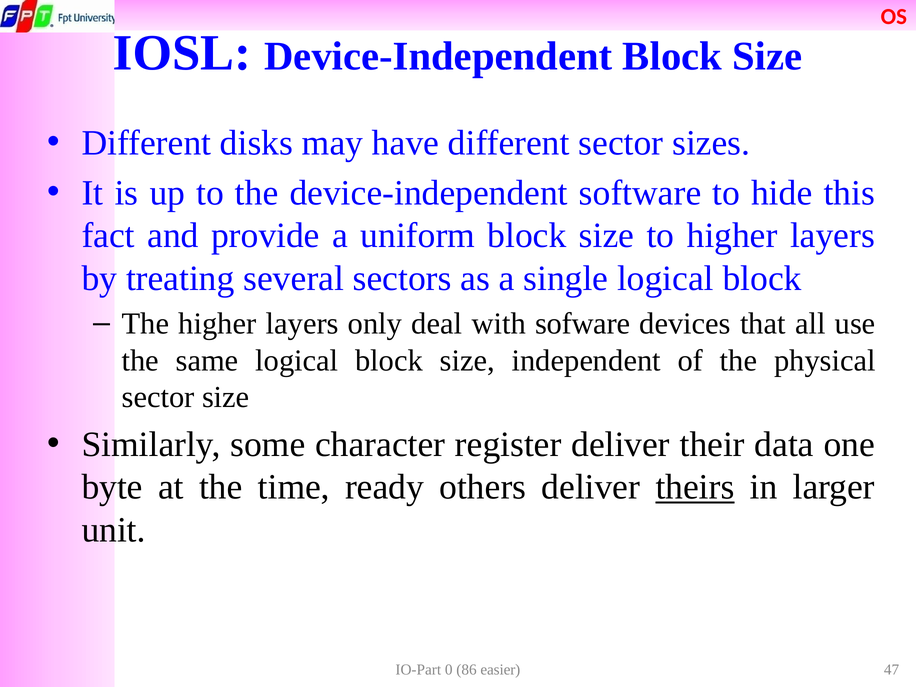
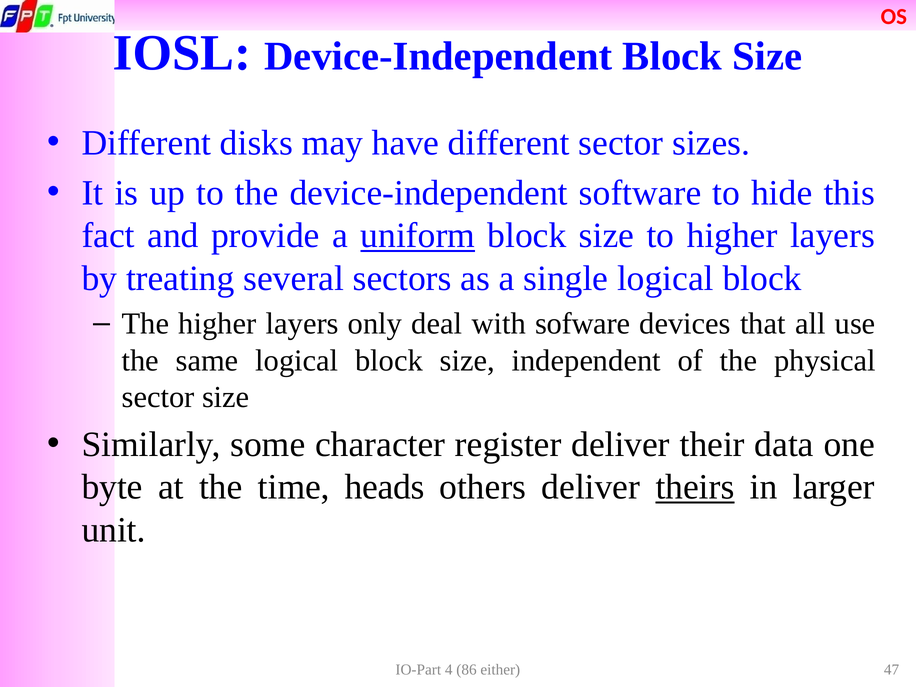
uniform underline: none -> present (418, 236)
ready: ready -> heads (385, 487)
0: 0 -> 4 (449, 670)
easier: easier -> either (500, 670)
